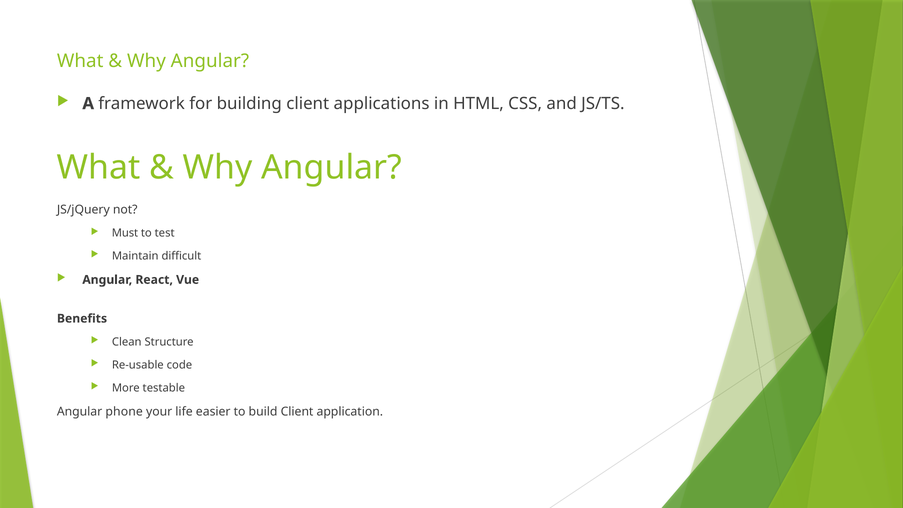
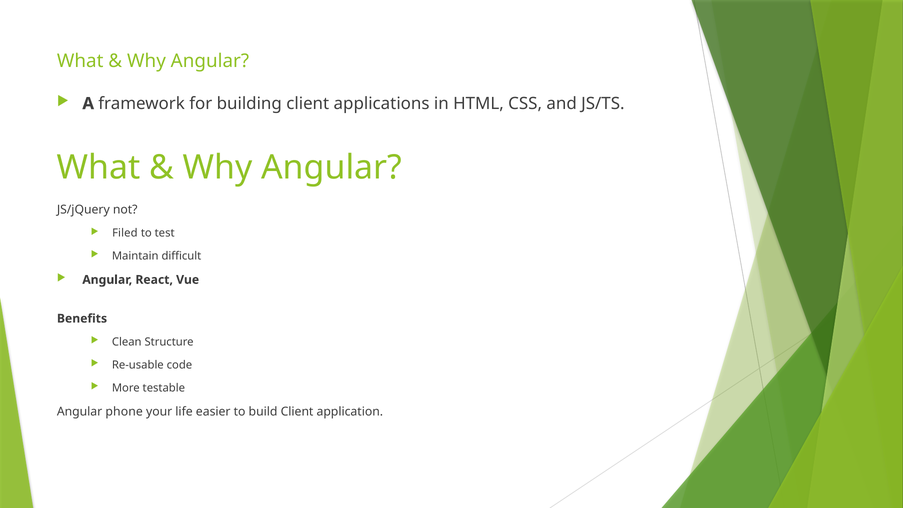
Must: Must -> Filed (125, 233)
